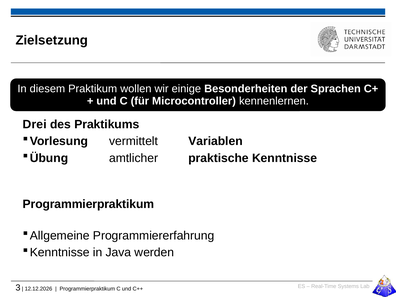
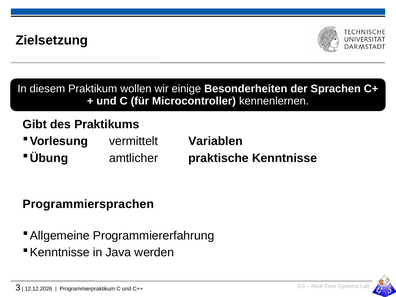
Drei: Drei -> Gibt (35, 124)
Programmierpraktikum: Programmierpraktikum -> Programmiersprachen (88, 204)
